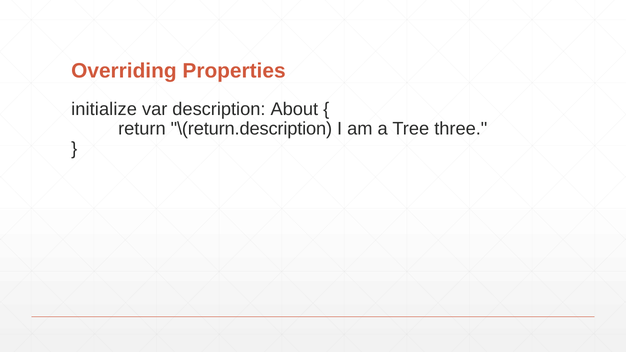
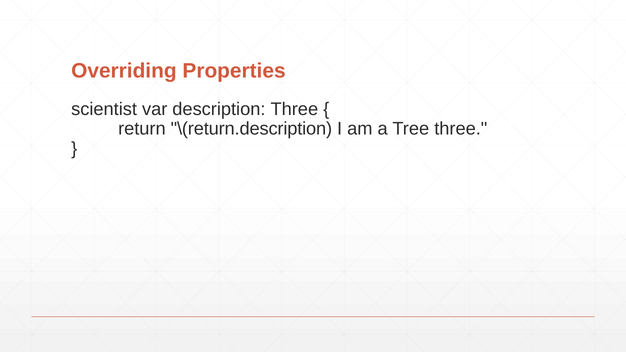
initialize: initialize -> scientist (104, 109)
description About: About -> Three (294, 109)
